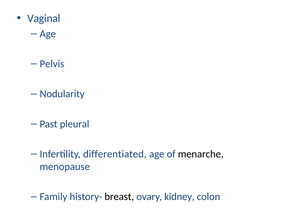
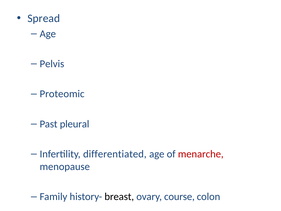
Vaginal: Vaginal -> Spread (44, 18)
Nodularity: Nodularity -> Proteomic (62, 94)
menarche colour: black -> red (201, 154)
kidney: kidney -> course (179, 196)
